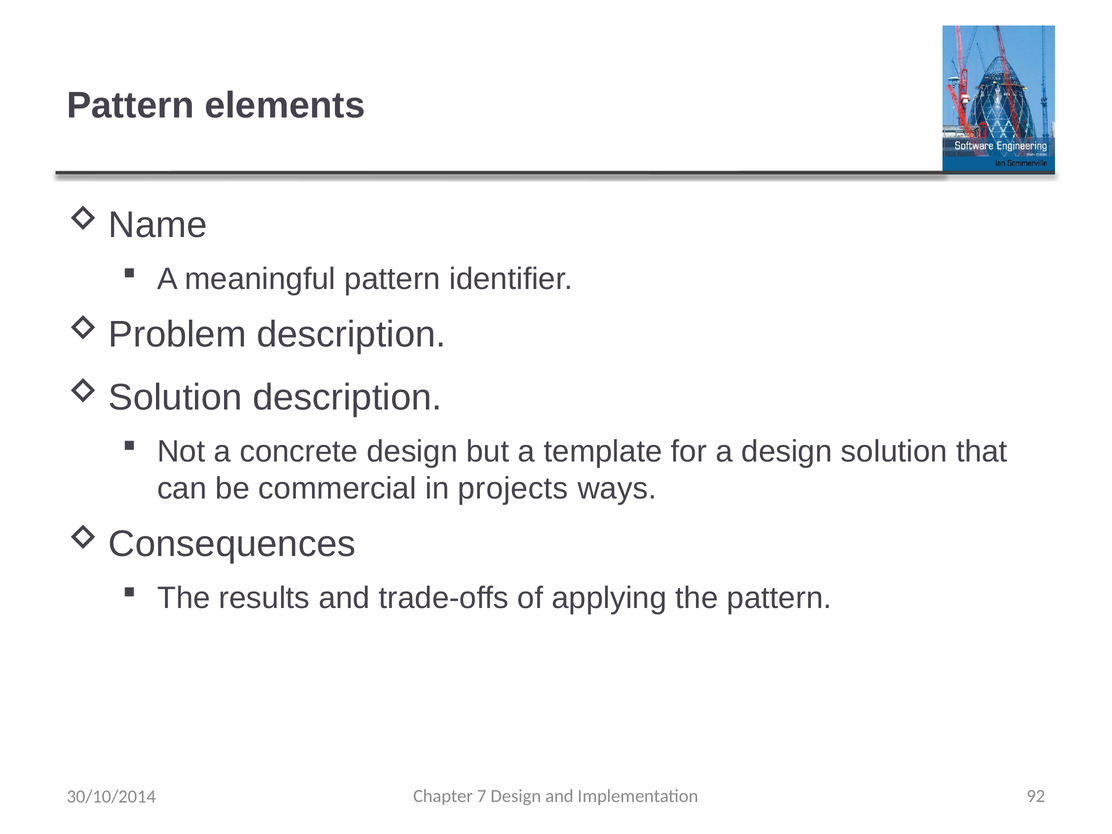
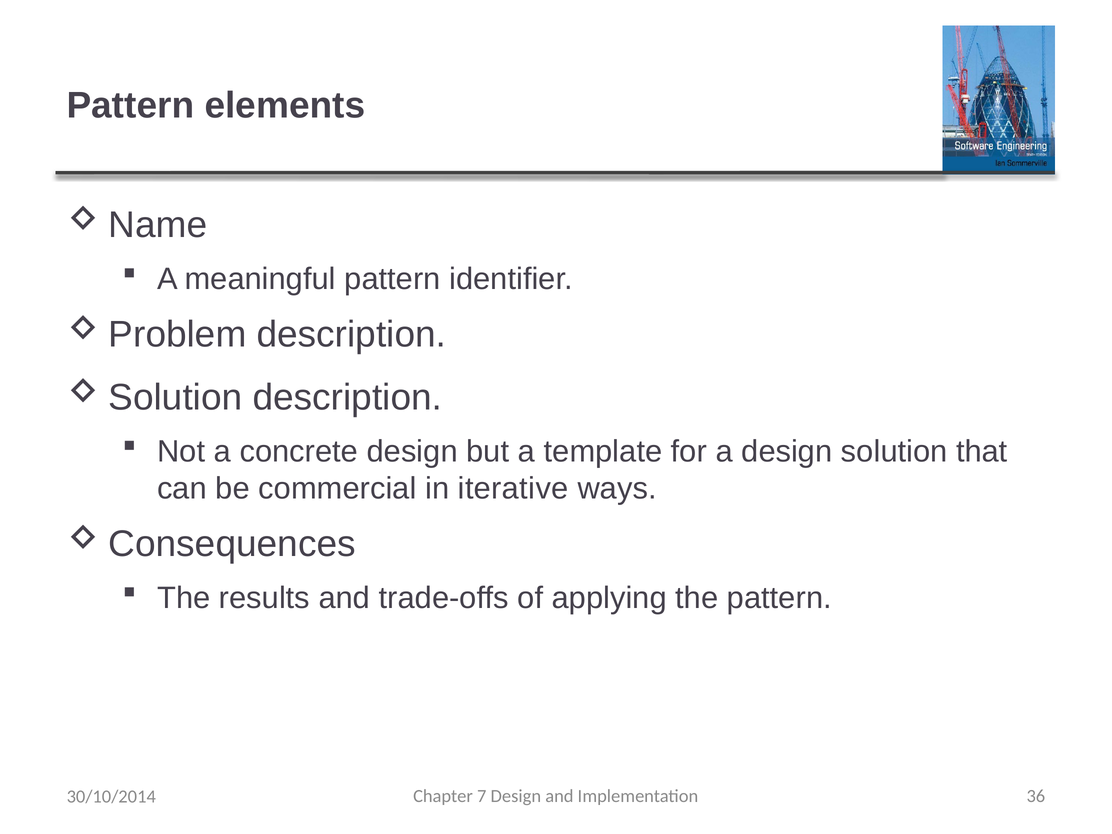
projects: projects -> iterative (513, 489)
92: 92 -> 36 (1036, 796)
